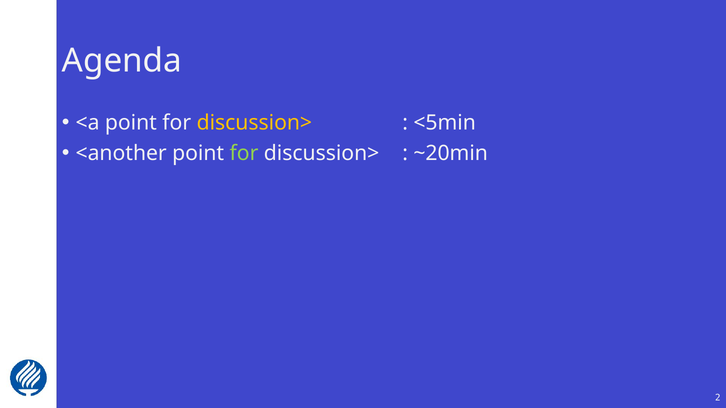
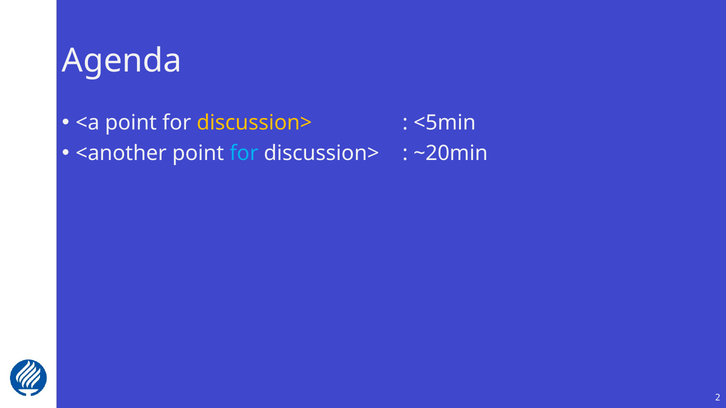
for colour: light green -> light blue (244, 153)
